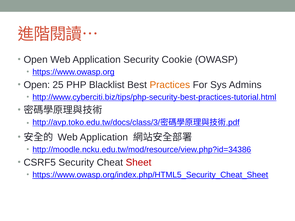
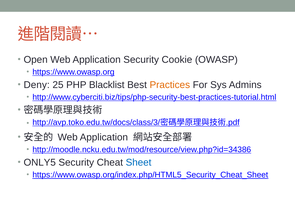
Open: Open -> Deny (37, 85)
CSRF5: CSRF5 -> ONLY5 (40, 163)
Sheet colour: red -> blue (139, 163)
